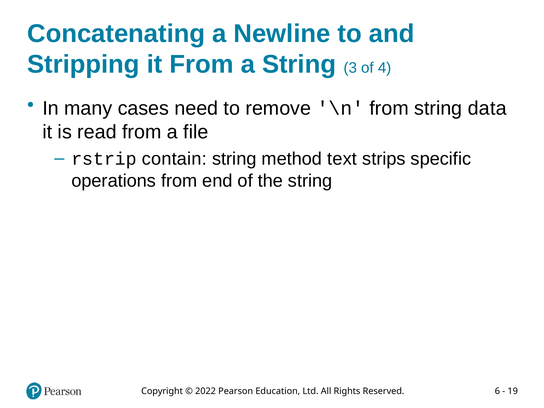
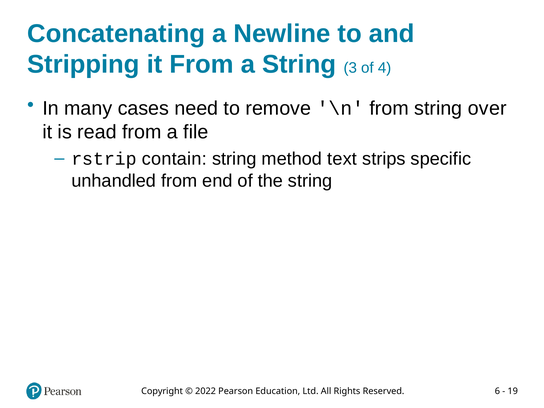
data: data -> over (487, 108)
operations: operations -> unhandled (114, 181)
